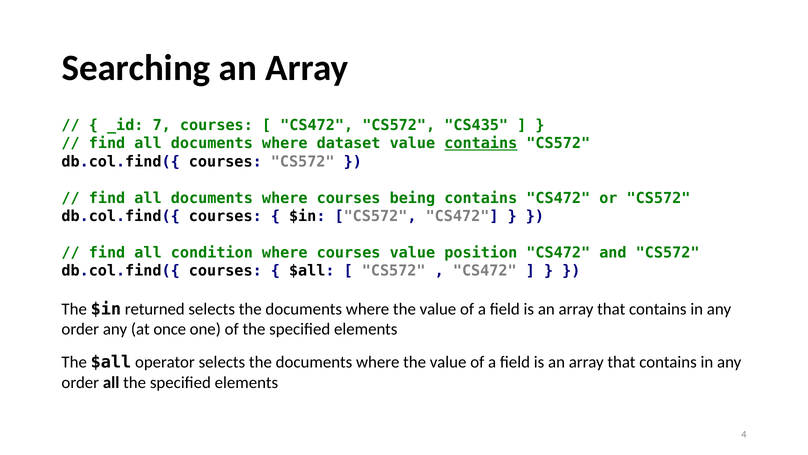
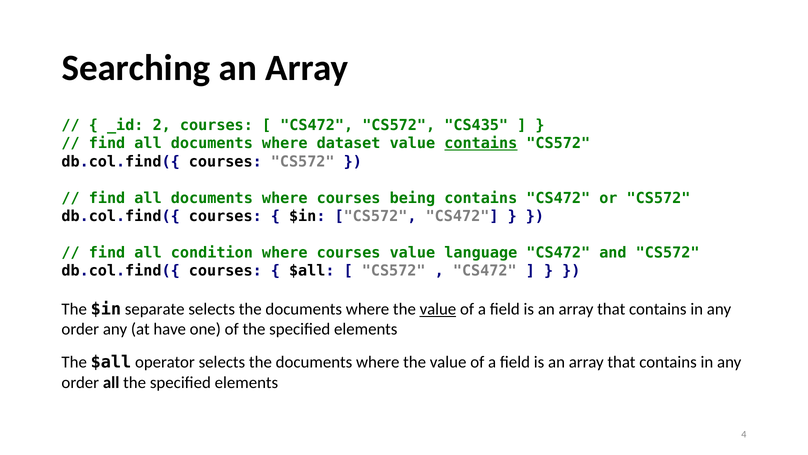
7: 7 -> 2 (162, 125)
position: position -> language (481, 252)
returned: returned -> separate (155, 309)
value underline: none -> present (438, 309)
once: once -> have (170, 329)
